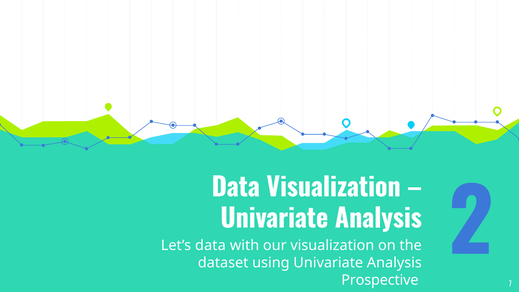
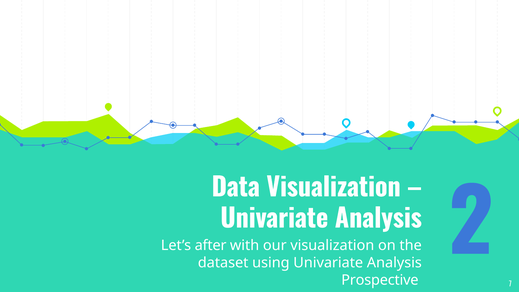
Let’s data: data -> after (211, 245)
